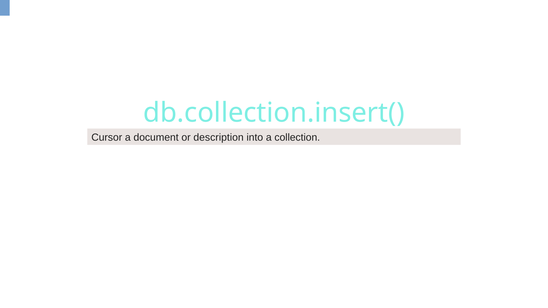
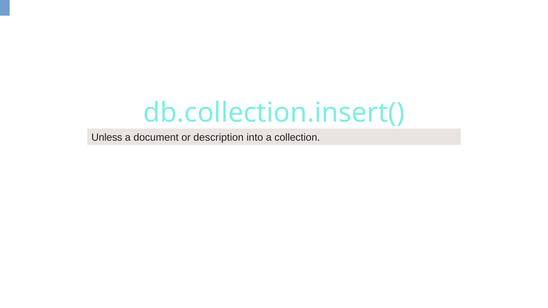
Cursor: Cursor -> Unless (107, 138)
